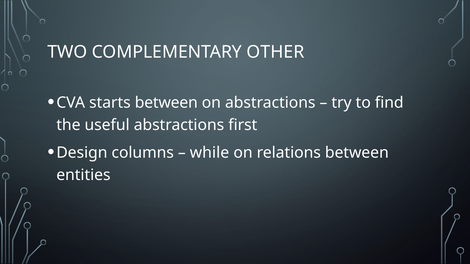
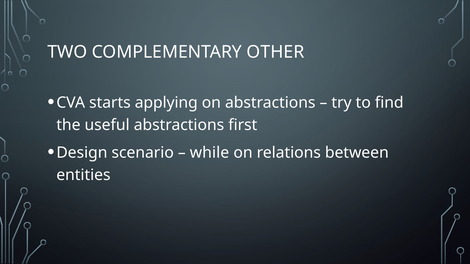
starts between: between -> applying (166, 103)
columns: columns -> scenario (143, 153)
